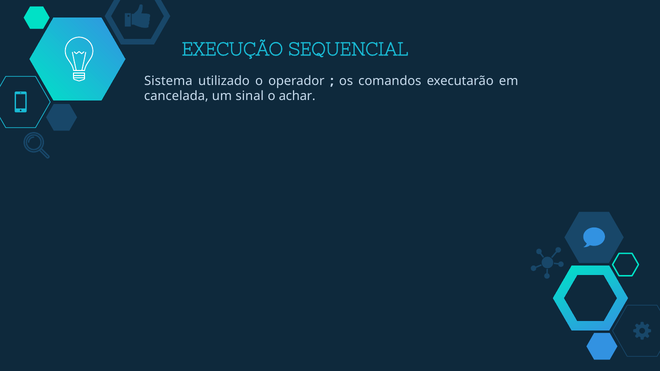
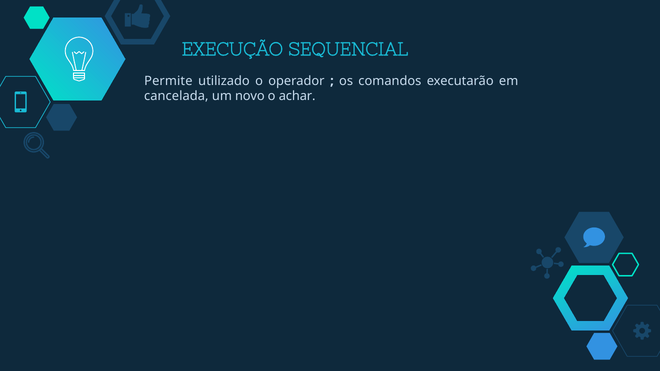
Sistema: Sistema -> Permite (168, 81)
sinal: sinal -> novo (250, 96)
